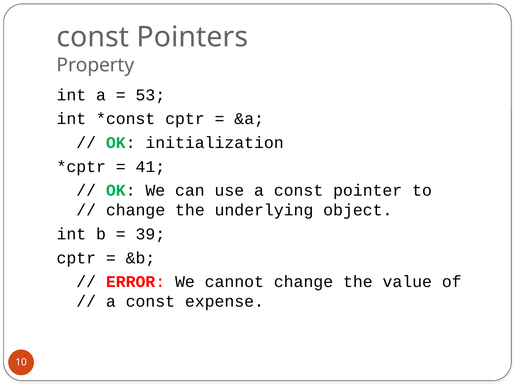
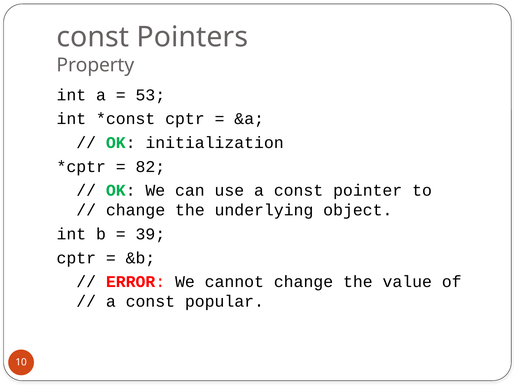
41: 41 -> 82 (150, 167)
expense: expense -> popular (224, 302)
